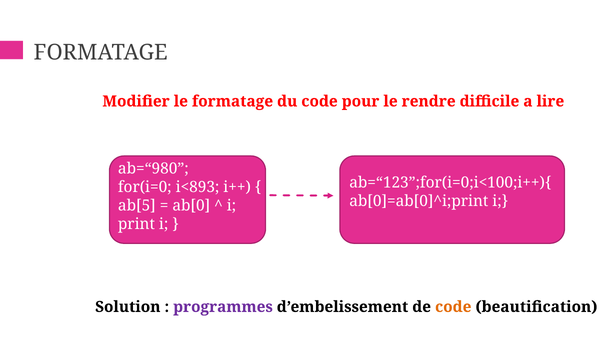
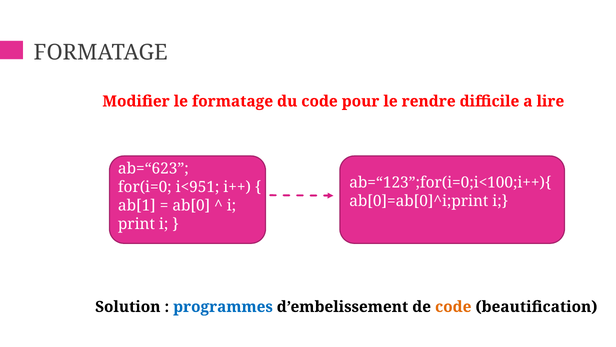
ab=“980: ab=“980 -> ab=“623 (153, 168)
i<893: i<893 -> i<951 (198, 187)
ab[5: ab[5 -> ab[1 (137, 205)
programmes colour: purple -> blue (223, 306)
